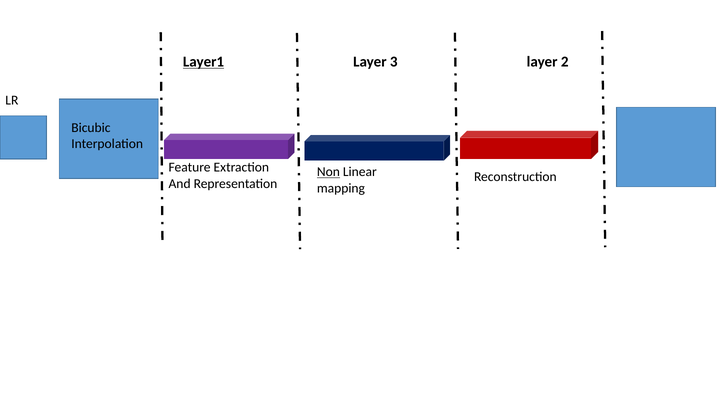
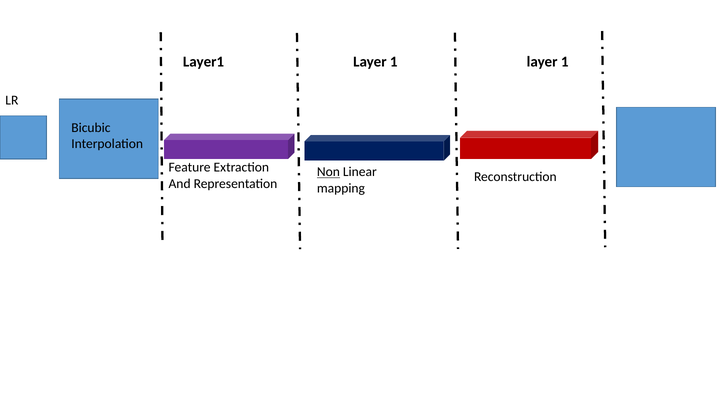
Layer1 underline: present -> none (204, 62)
3: 3 -> 1 (394, 62)
2: 2 -> 1 (565, 62)
